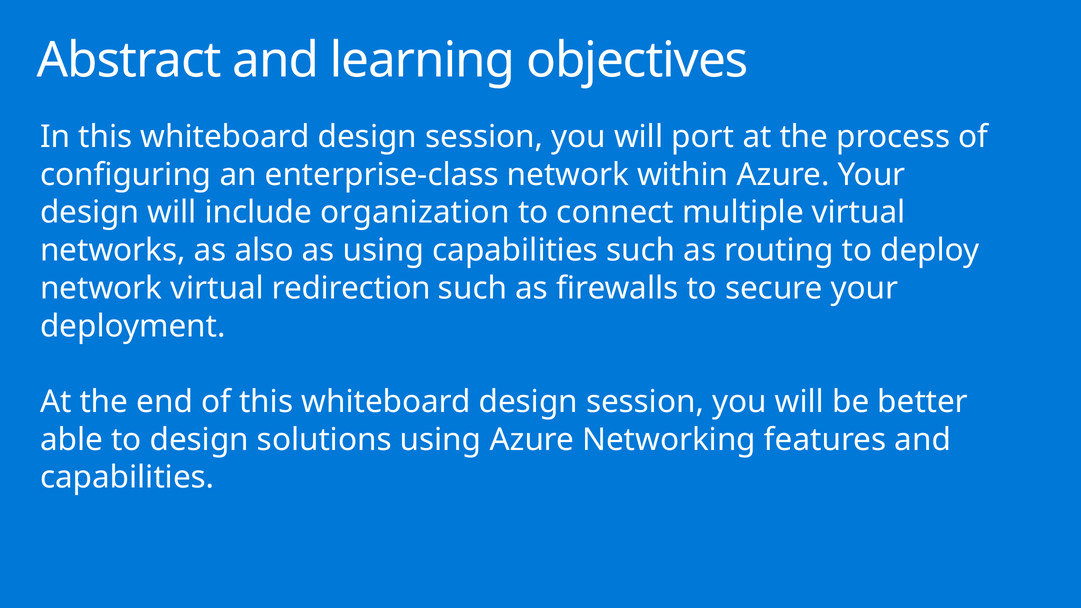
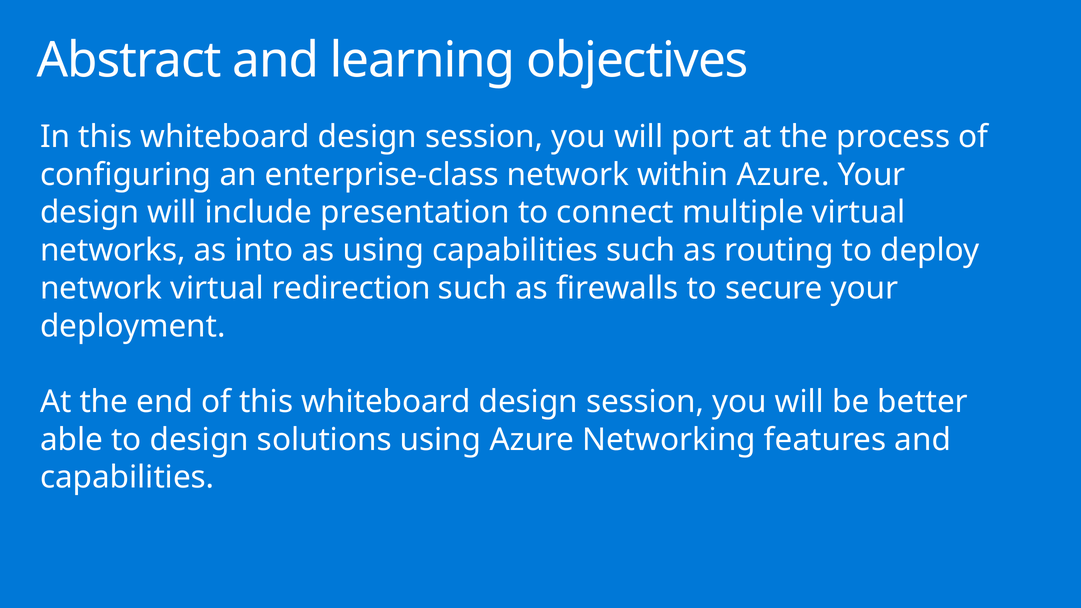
organization: organization -> presentation (415, 213)
also: also -> into (264, 250)
